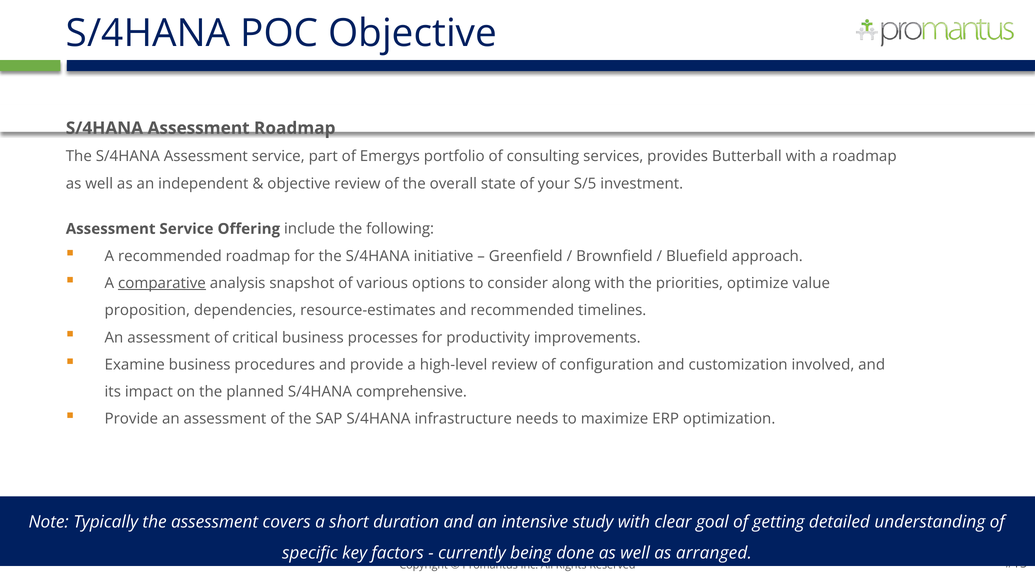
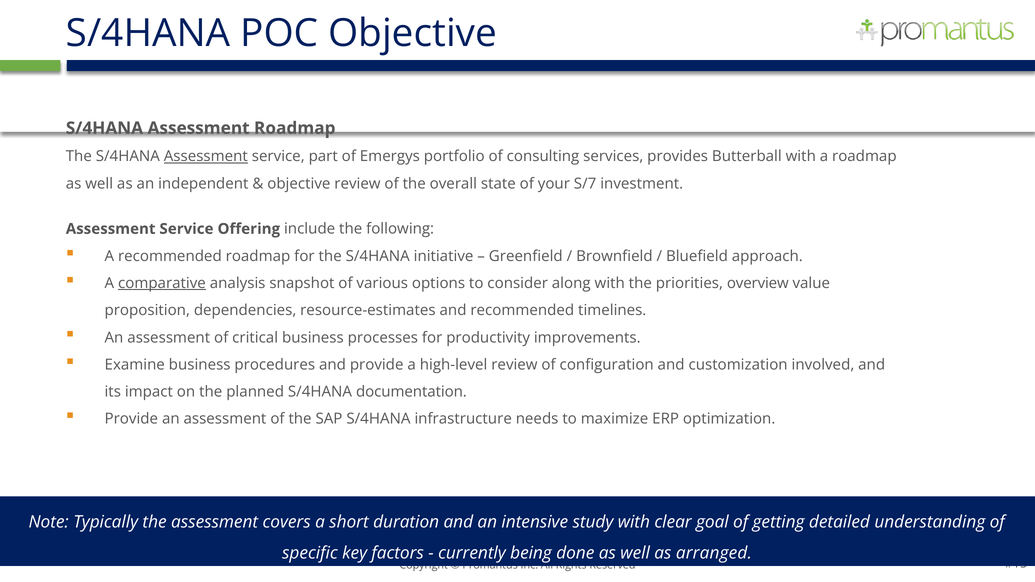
Assessment underline: none -> present (206, 157)
S/5: S/5 -> S/7 (585, 184)
optimize: optimize -> overview (758, 283)
comprehensive: comprehensive -> documentation (411, 392)
